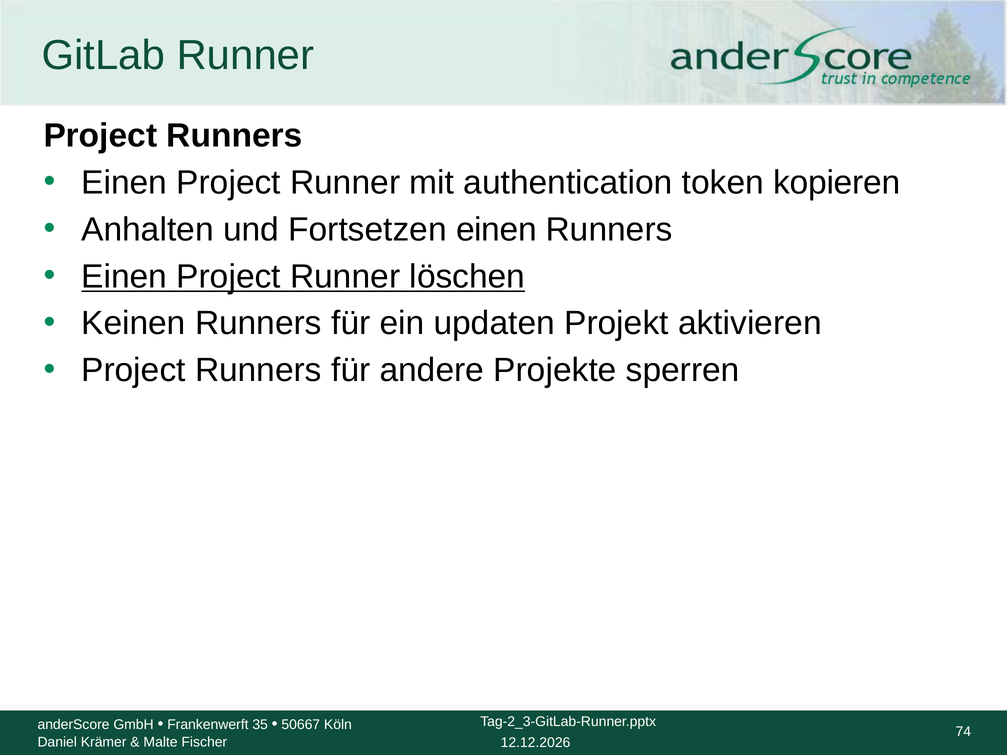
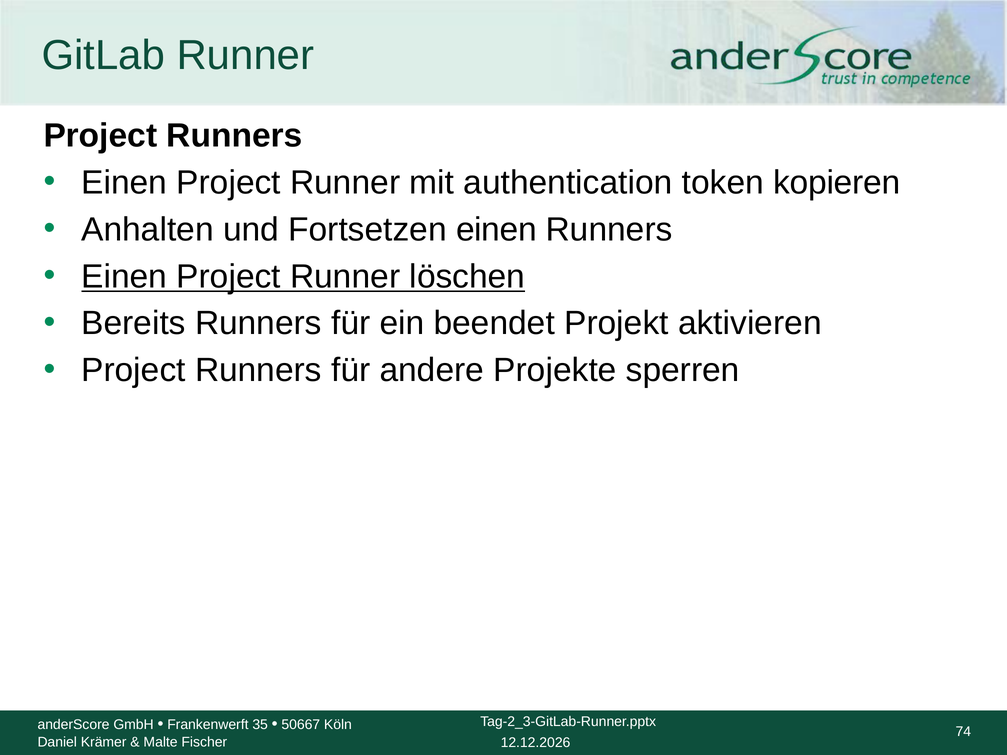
Keinen: Keinen -> Bereits (133, 324)
updaten: updaten -> beendet (494, 324)
